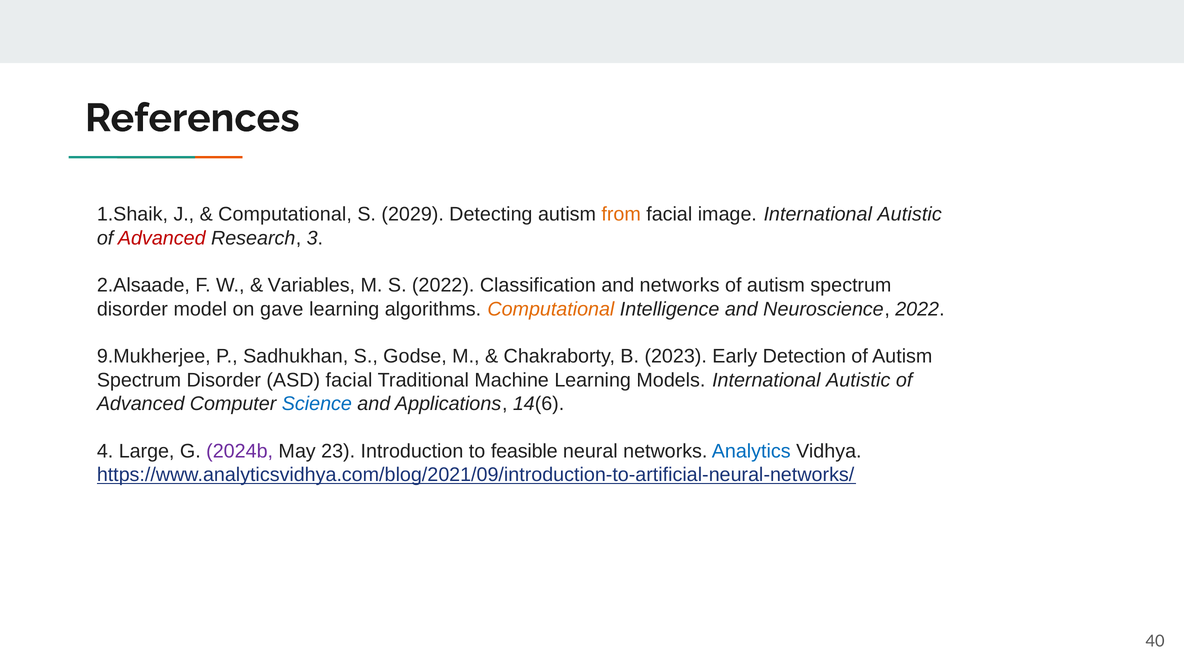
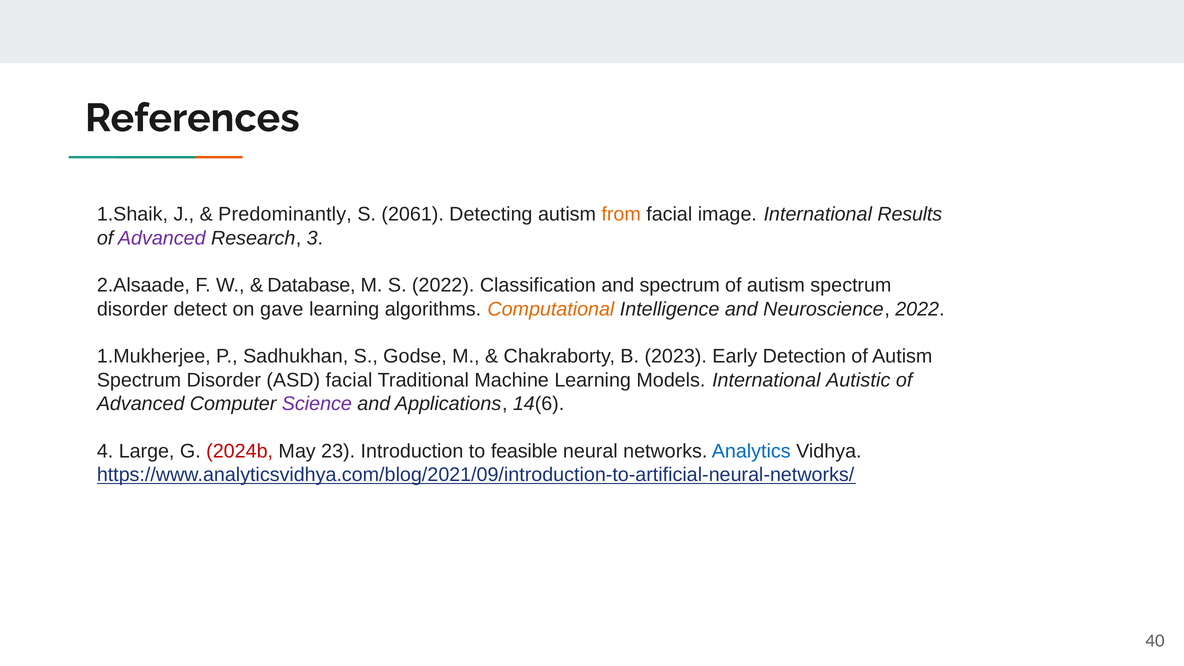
Computational: Computational -> Predominantly (285, 214)
2029: 2029 -> 2061 (413, 214)
image International Autistic: Autistic -> Results (910, 214)
Advanced colour: red -> purple (162, 238)
Variables: Variables -> Database (311, 285)
and networks: networks -> spectrum (680, 285)
model: model -> detect (200, 309)
9.Mukherjee: 9.Mukherjee -> 1.Mukherjee (154, 356)
Science colour: blue -> purple (317, 404)
2024b colour: purple -> red (240, 451)
